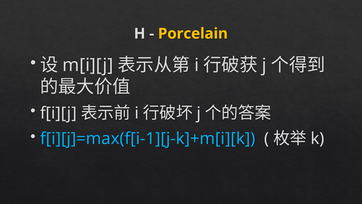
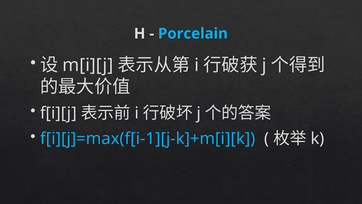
Porcelain colour: yellow -> light blue (193, 34)
